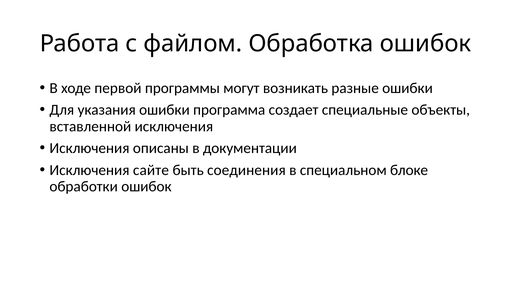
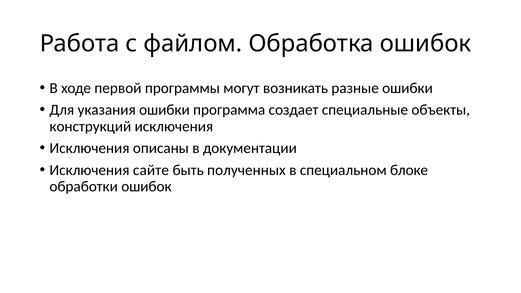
вставленной: вставленной -> конструкций (90, 126)
соединения: соединения -> полученных (246, 170)
